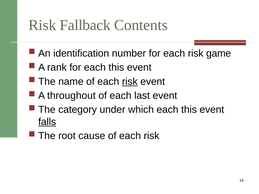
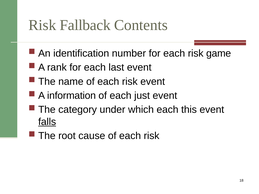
for each this: this -> last (116, 67)
risk underline: present -> none (130, 82)
throughout: throughout -> information (71, 96)
last: last -> just (142, 96)
